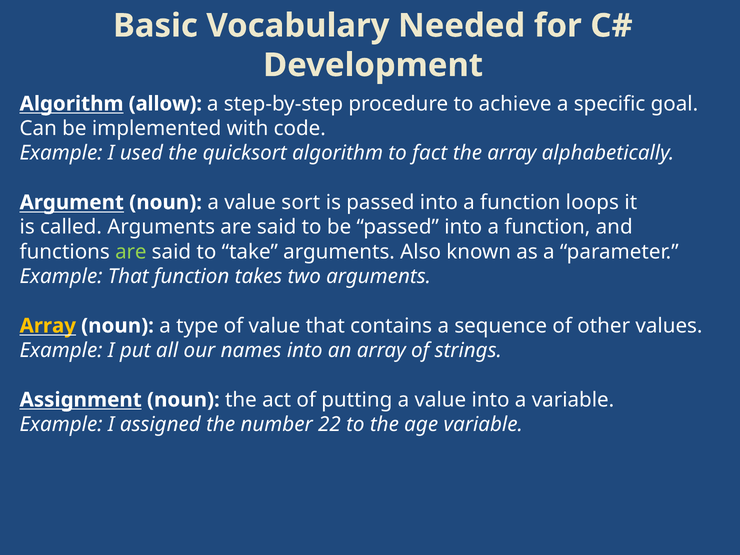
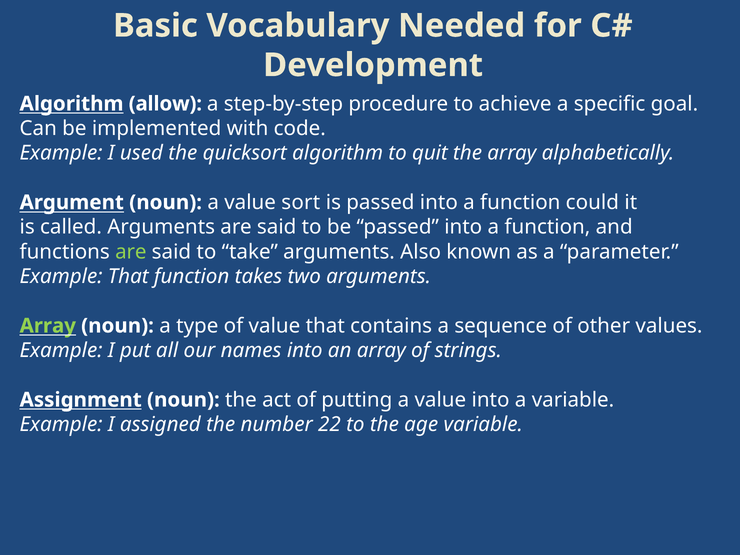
fact: fact -> quit (430, 153)
loops: loops -> could (592, 202)
Array colour: yellow -> light green (48, 326)
